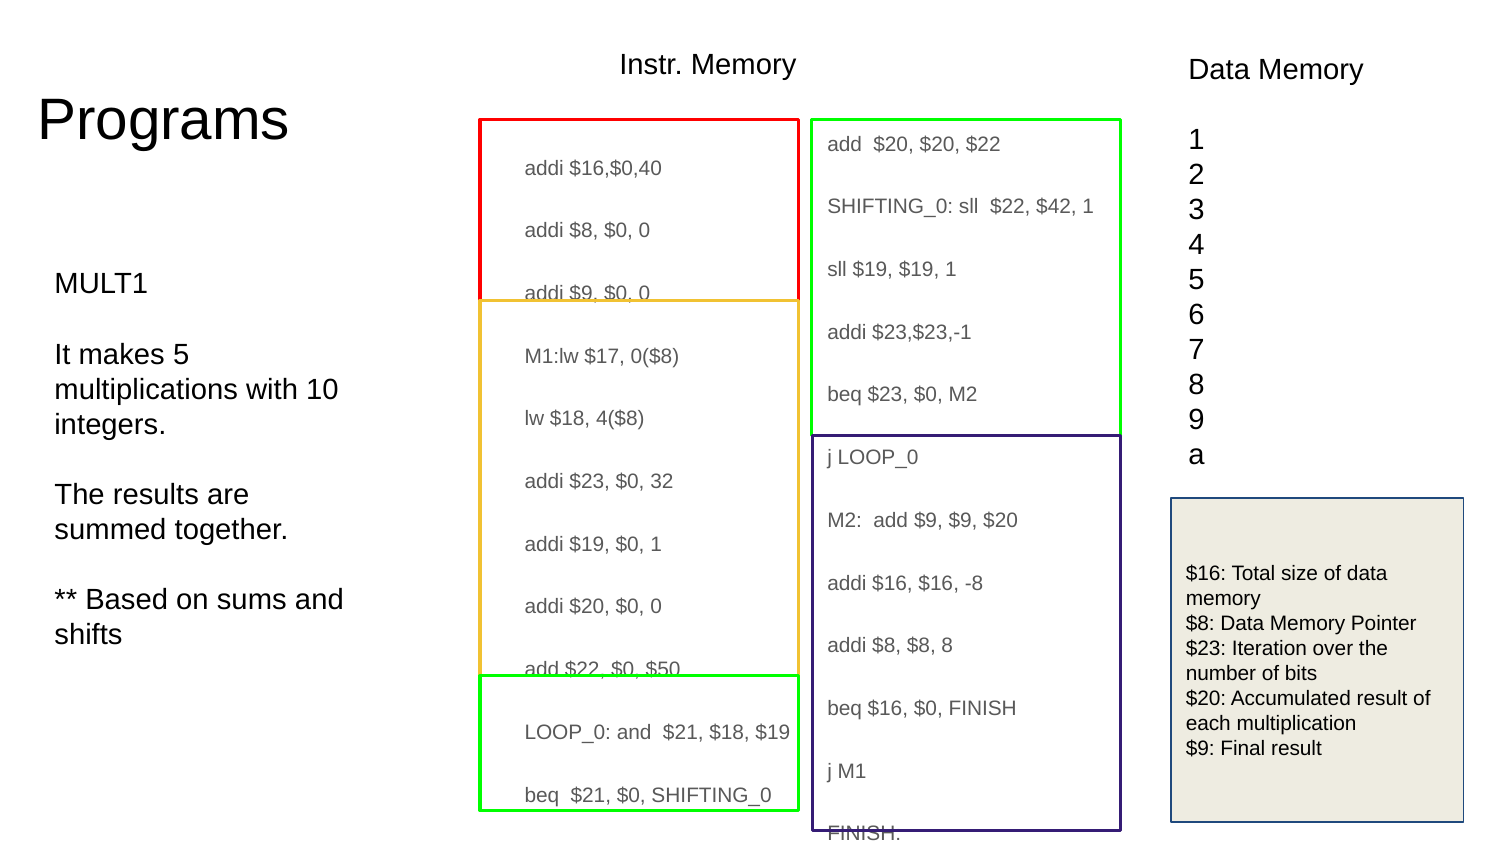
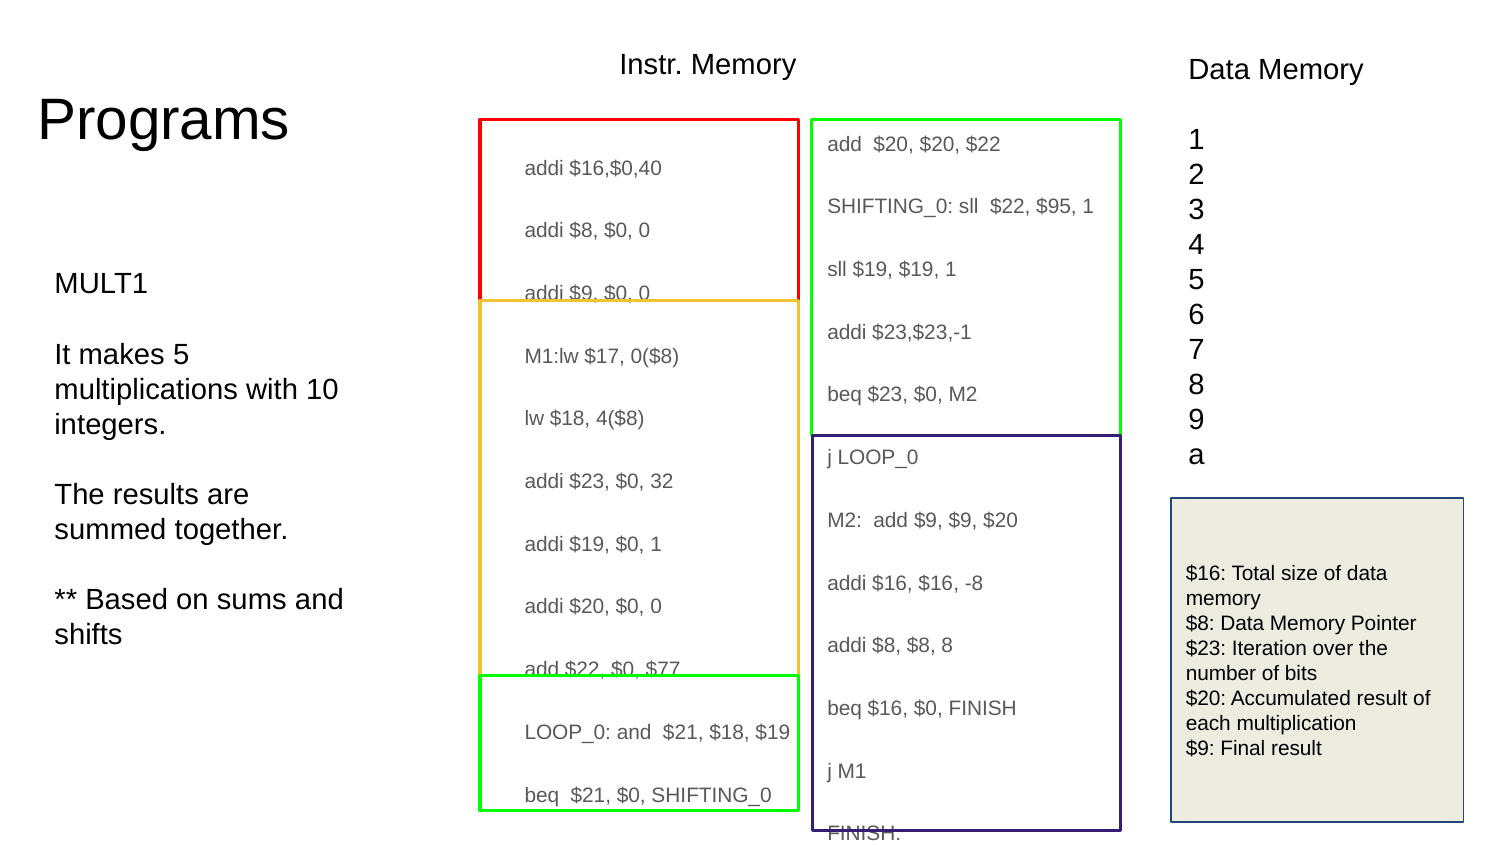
$42: $42 -> $95 (1056, 207)
$50: $50 -> $77 (663, 670)
